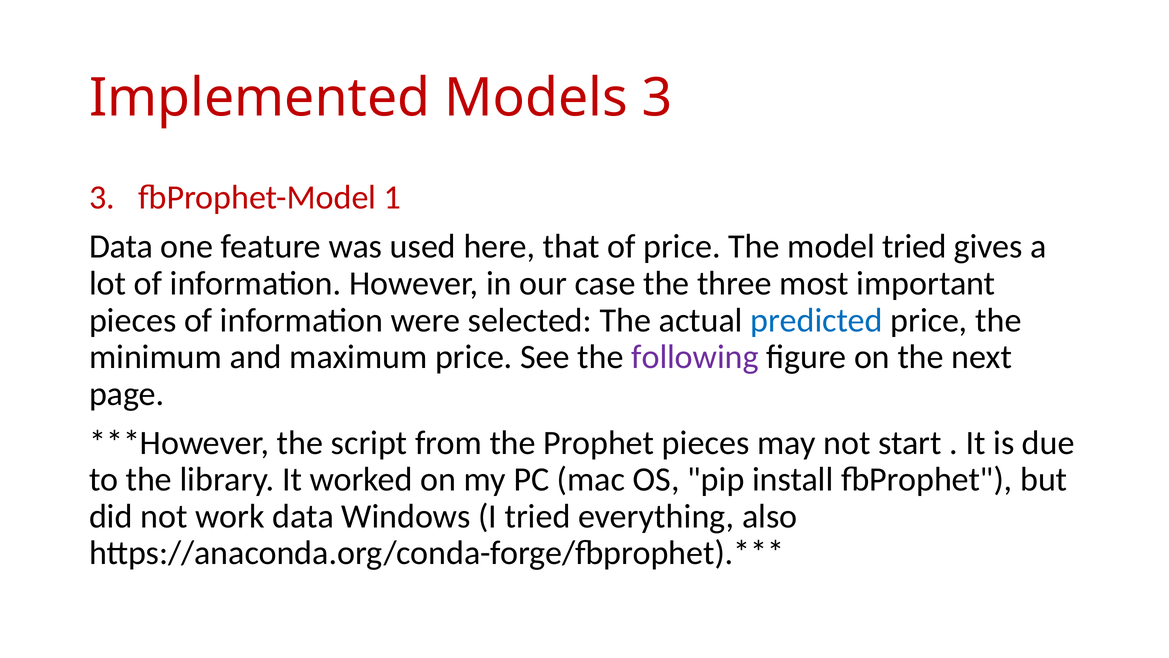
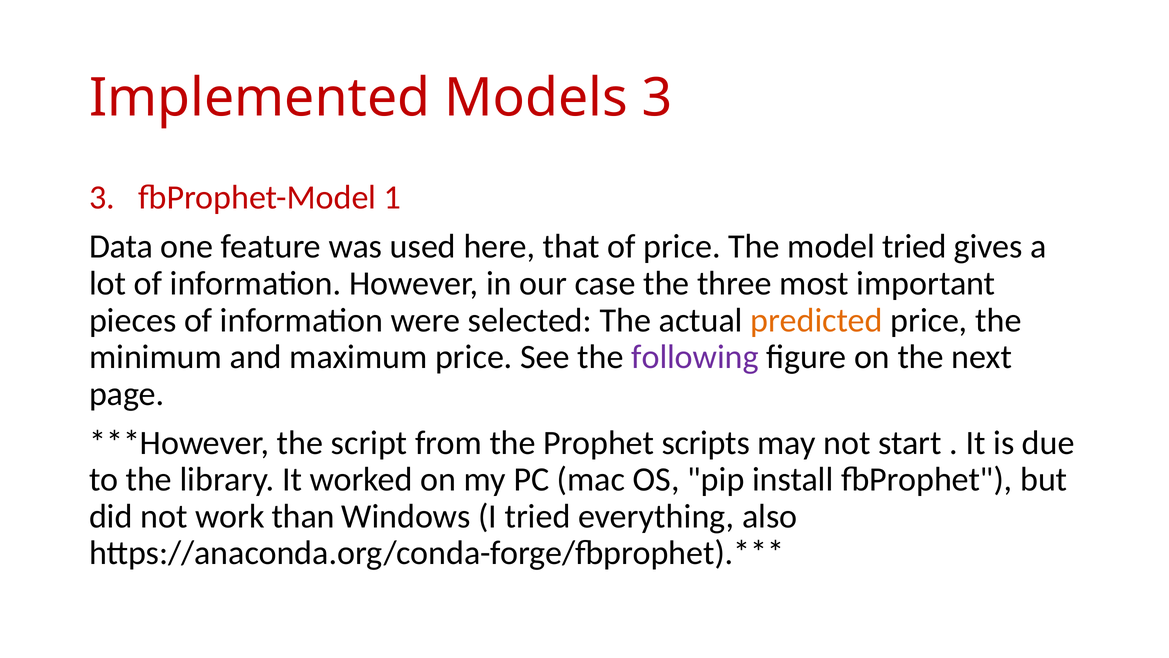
predicted colour: blue -> orange (817, 320)
Prophet pieces: pieces -> scripts (706, 443)
work data: data -> than (303, 516)
